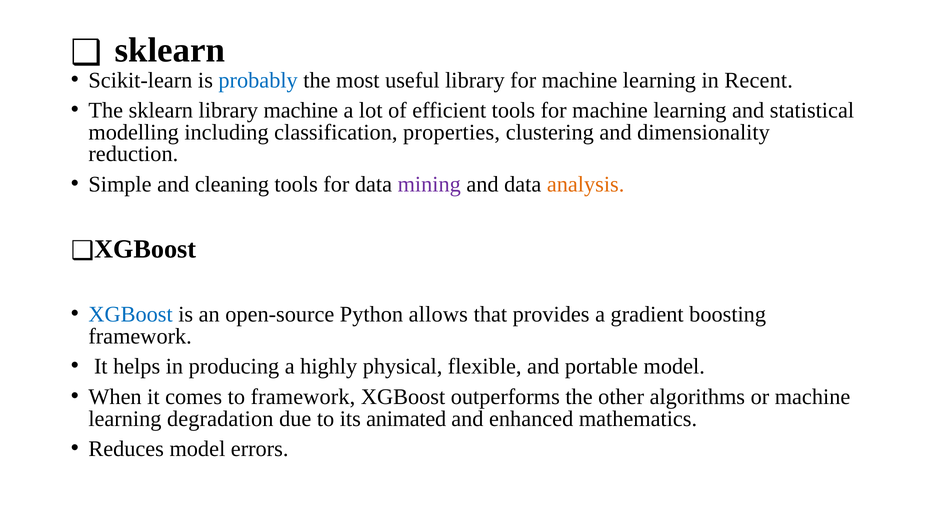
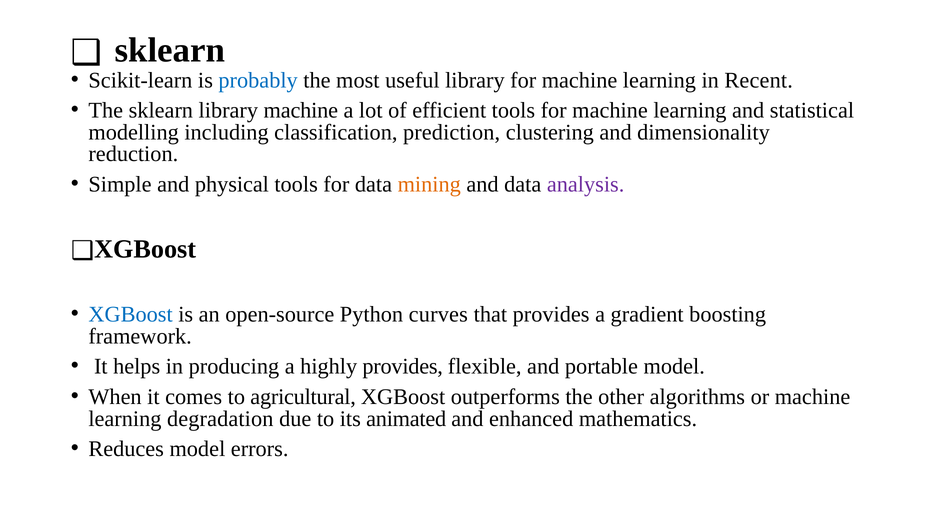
properties: properties -> prediction (452, 132)
cleaning: cleaning -> physical (232, 184)
mining colour: purple -> orange (429, 184)
analysis colour: orange -> purple (586, 184)
allows: allows -> curves (438, 314)
highly physical: physical -> provides (403, 366)
to framework: framework -> agricultural (303, 397)
